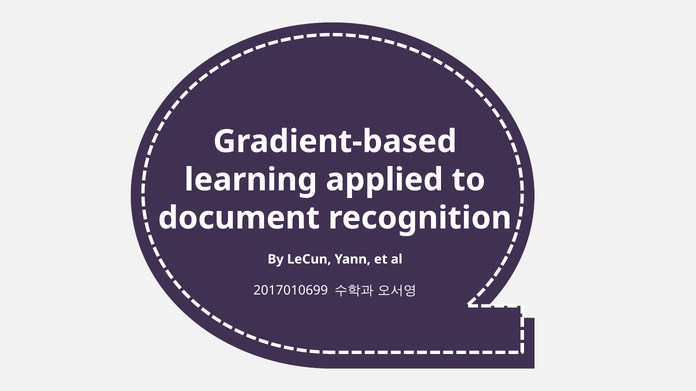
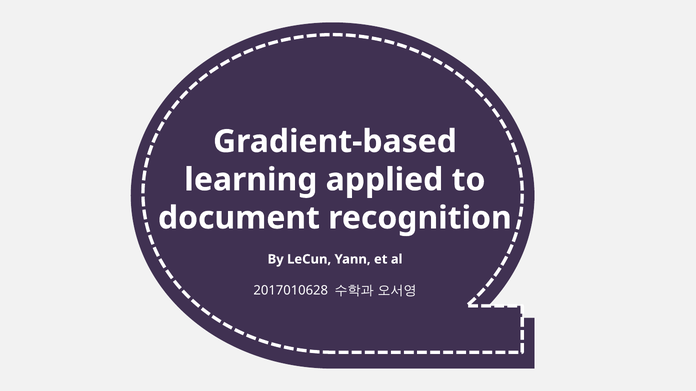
2017010699: 2017010699 -> 2017010628 (291, 291)
